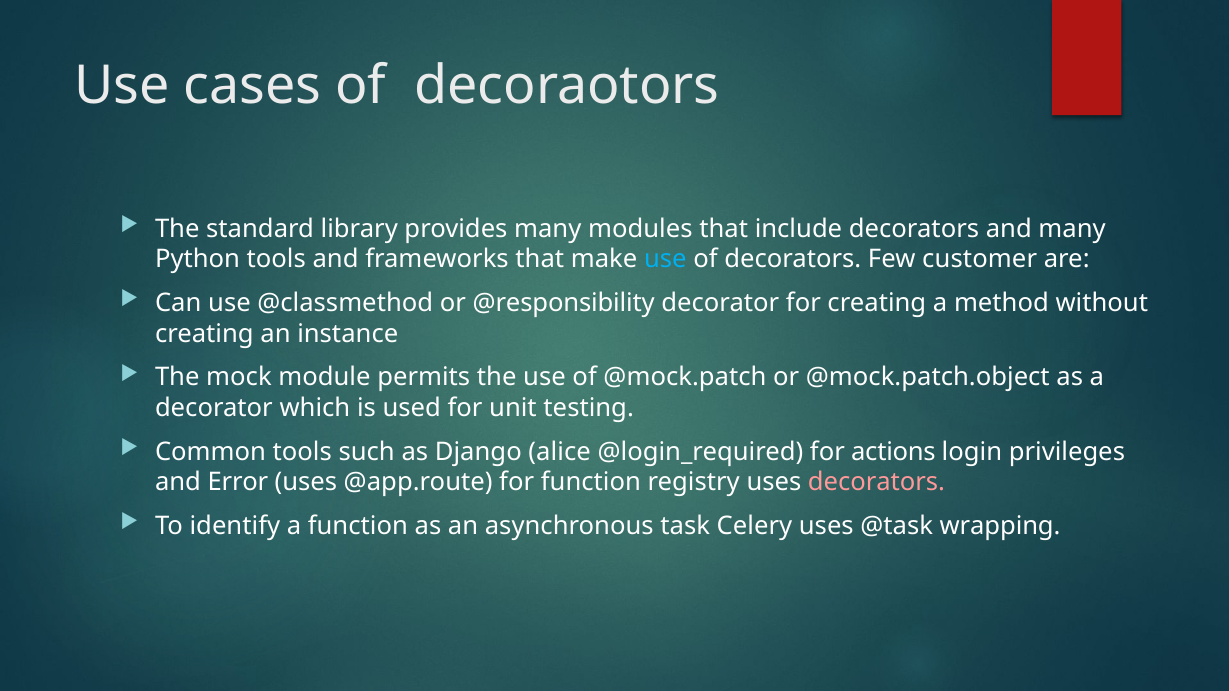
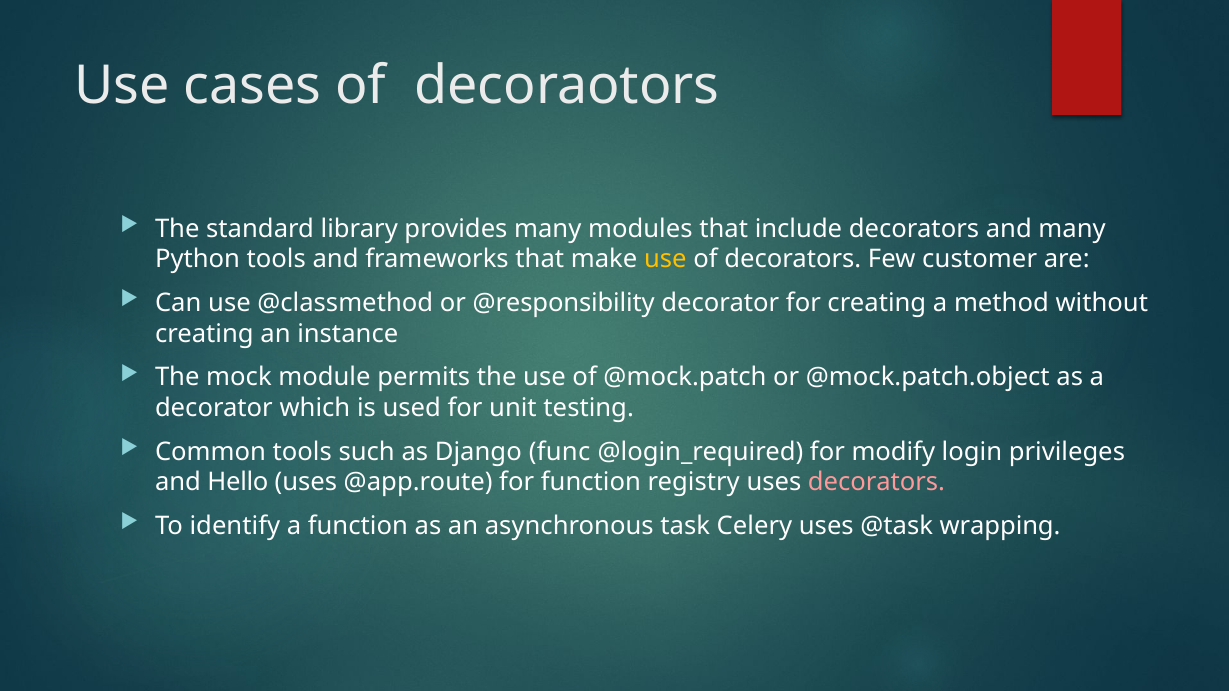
use colour: light blue -> yellow (665, 260)
alice: alice -> func (560, 452)
actions: actions -> modify (893, 452)
Error: Error -> Hello (238, 483)
